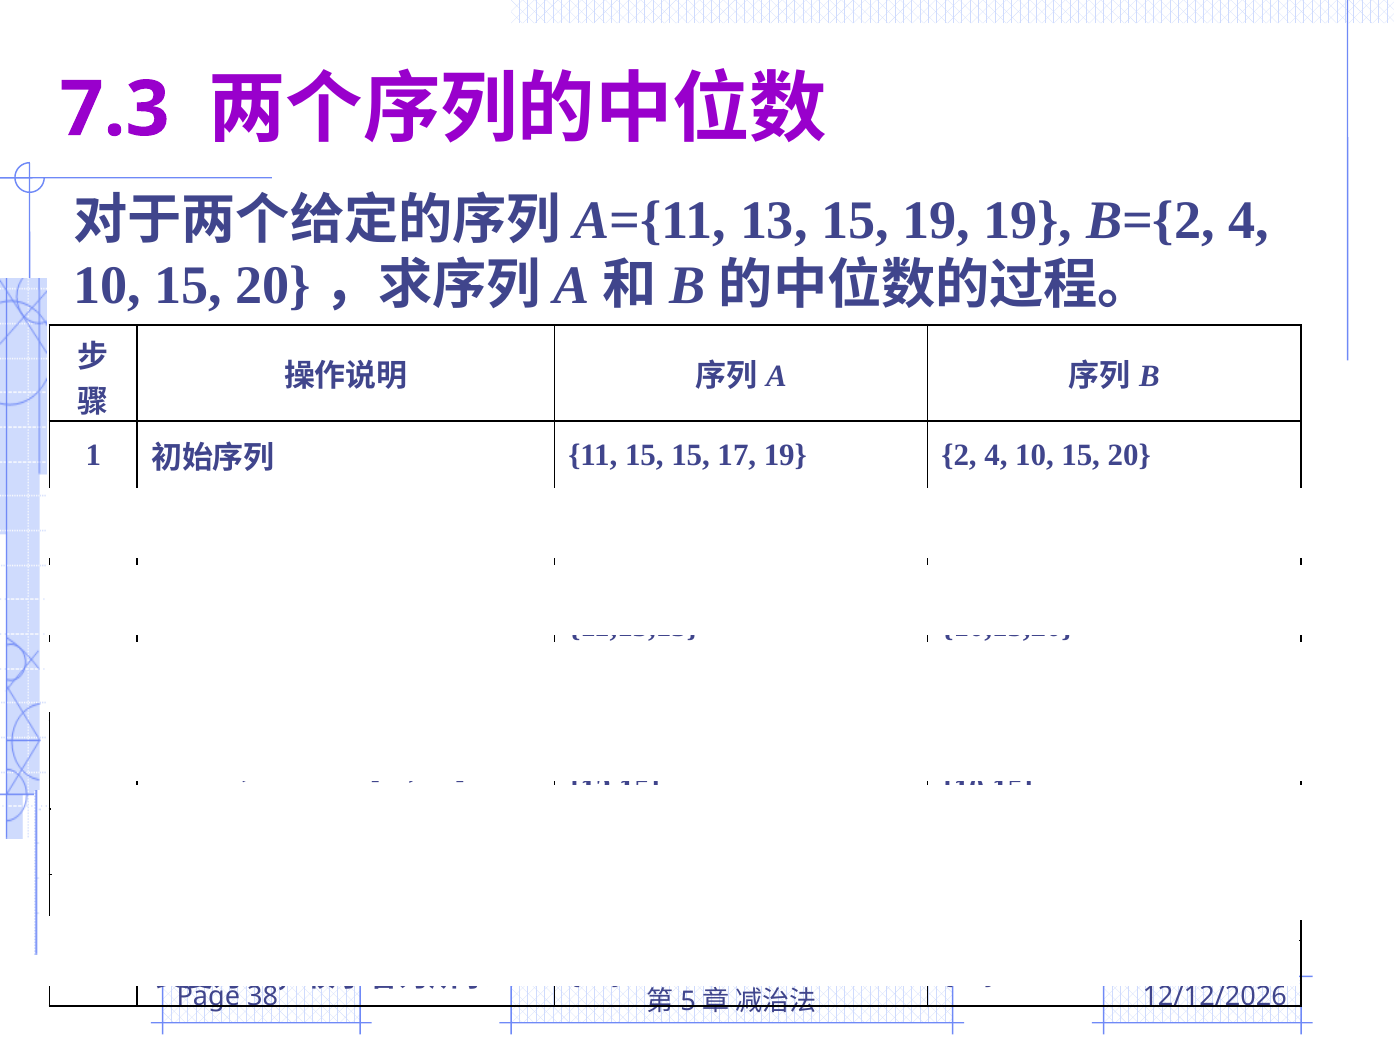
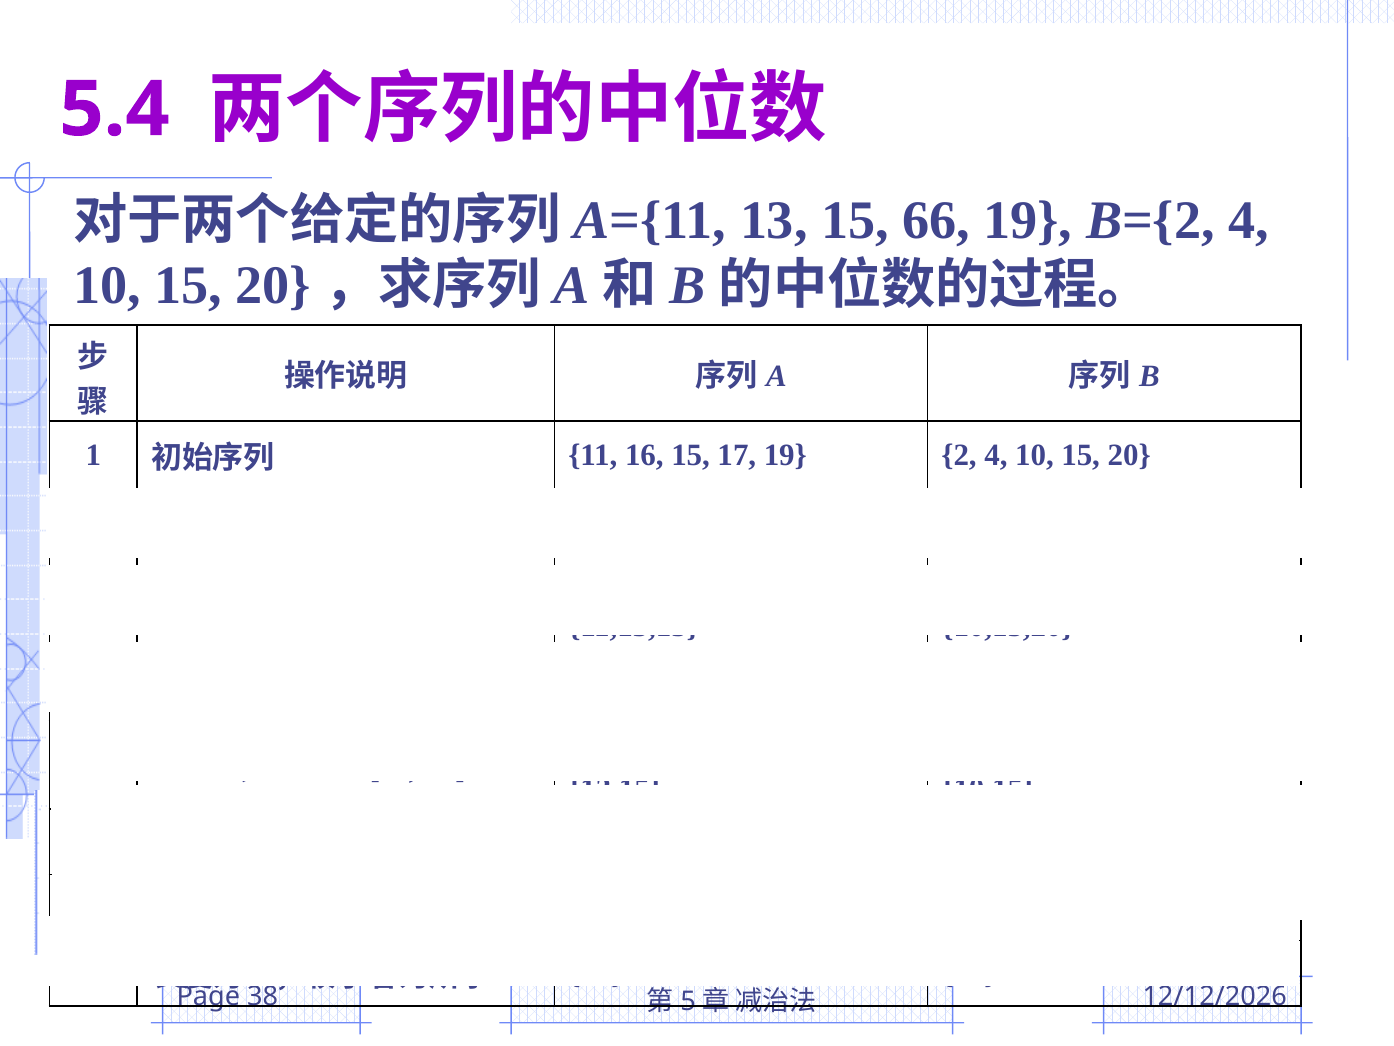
7.3: 7.3 -> 5.4 (115, 110)
15 19: 19 -> 66 (936, 220)
11 15: 15 -> 16 (644, 455)
